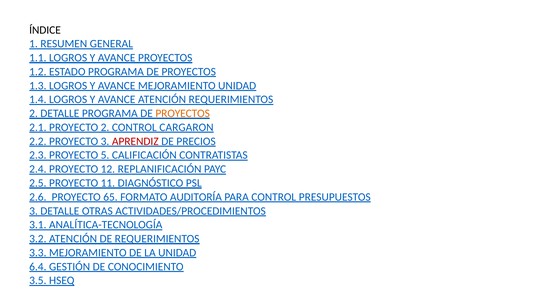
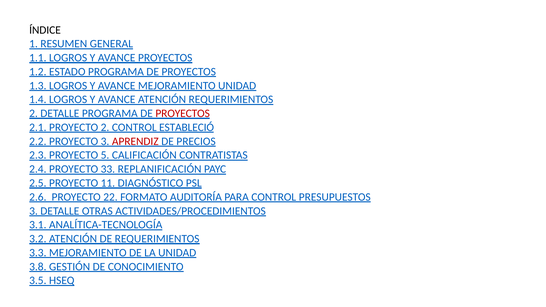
PROYECTOS colour: orange -> red (183, 113)
CARGARON: CARGARON -> ESTABLECIÓ (187, 127)
12: 12 -> 33 (108, 169)
65: 65 -> 22 (110, 197)
6.4: 6.4 -> 3.8 (38, 267)
